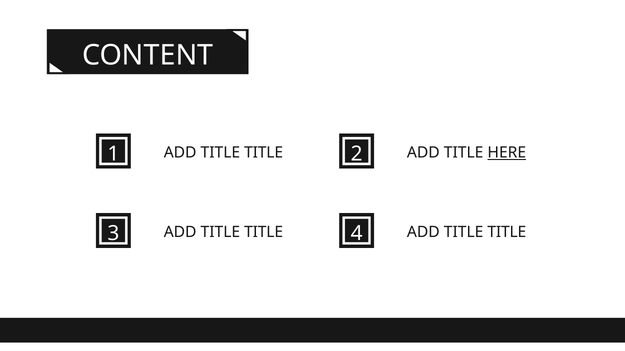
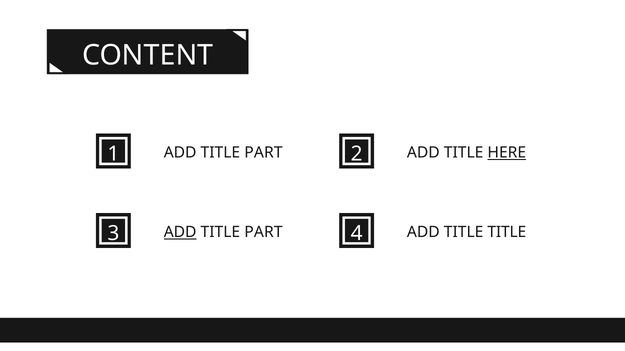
1 ADD TITLE TITLE: TITLE -> PART (263, 153)
ADD underline: none -> present (180, 232)
TITLE: TITLE -> PART (263, 232)
